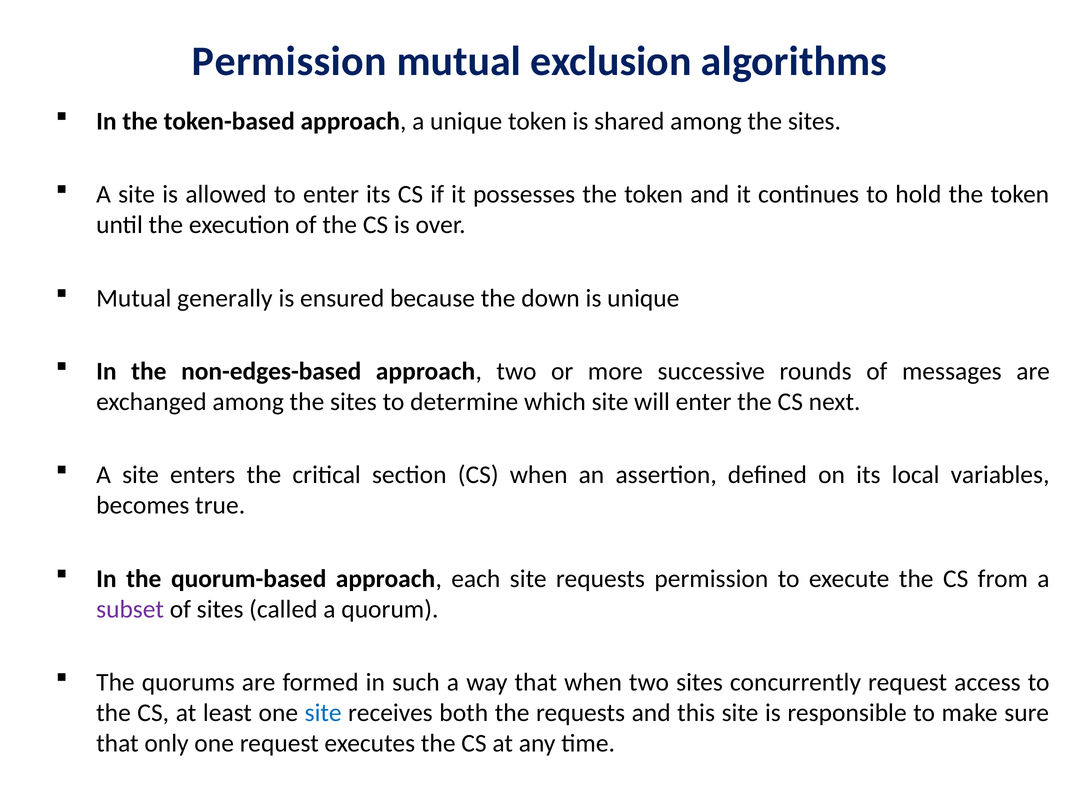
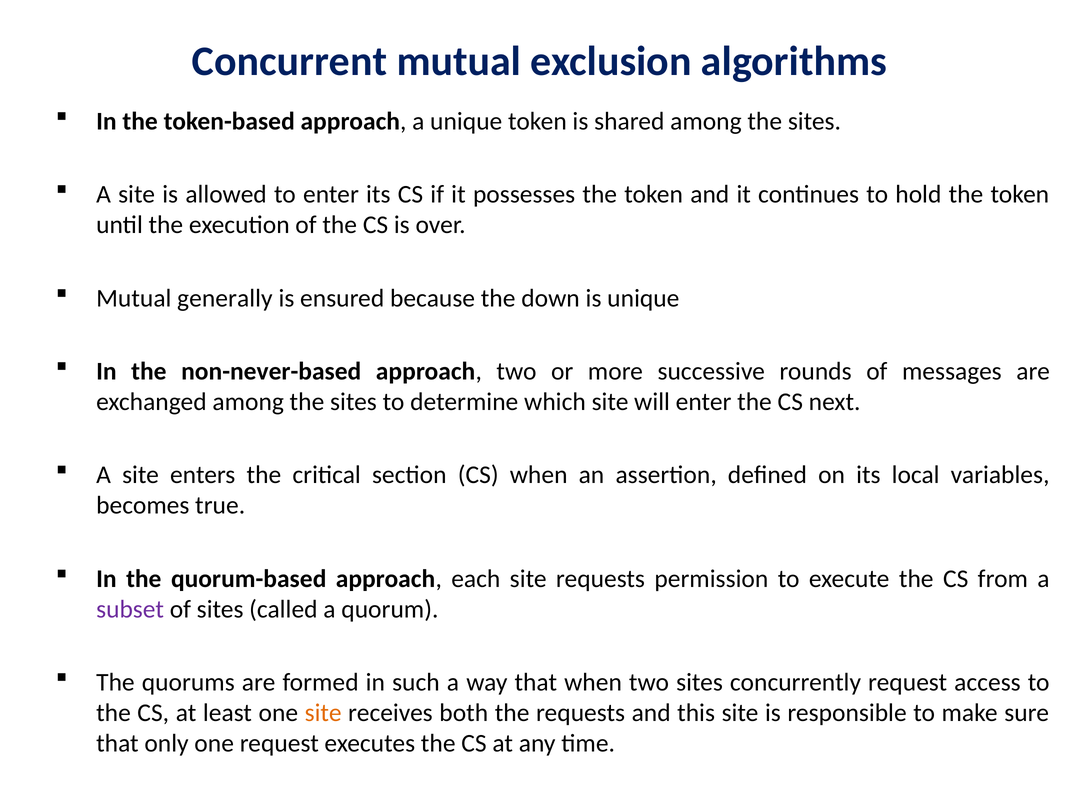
Permission: Permission -> Concurrent (290, 61)
non-edges-based: non-edges-based -> non-never-based (271, 371)
site colour: blue -> orange (323, 713)
